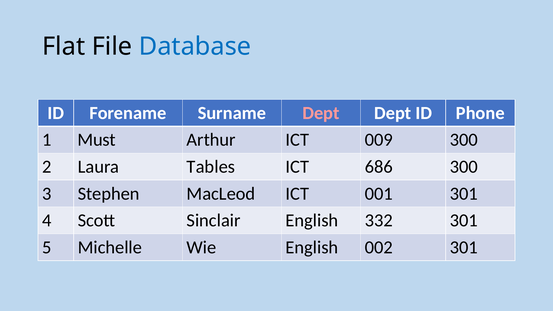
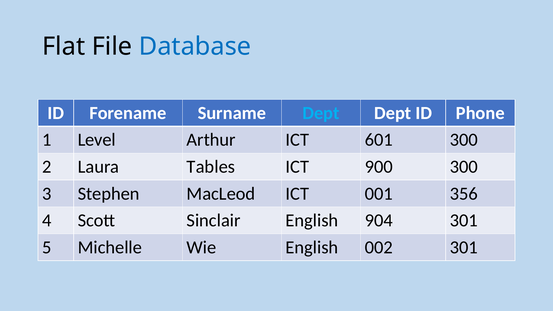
Dept colour: pink -> light blue (321, 113)
Must: Must -> Level (97, 140)
009: 009 -> 601 (379, 140)
686: 686 -> 900 (379, 167)
001 301: 301 -> 356 (464, 194)
332: 332 -> 904 (379, 220)
